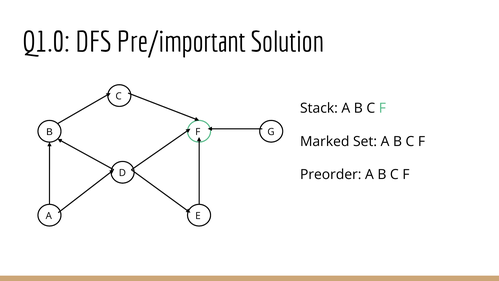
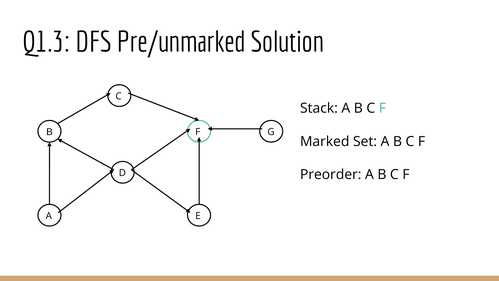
Q1.0: Q1.0 -> Q1.3 (46, 42)
Pre/important: Pre/important -> Pre/unmarked (181, 42)
